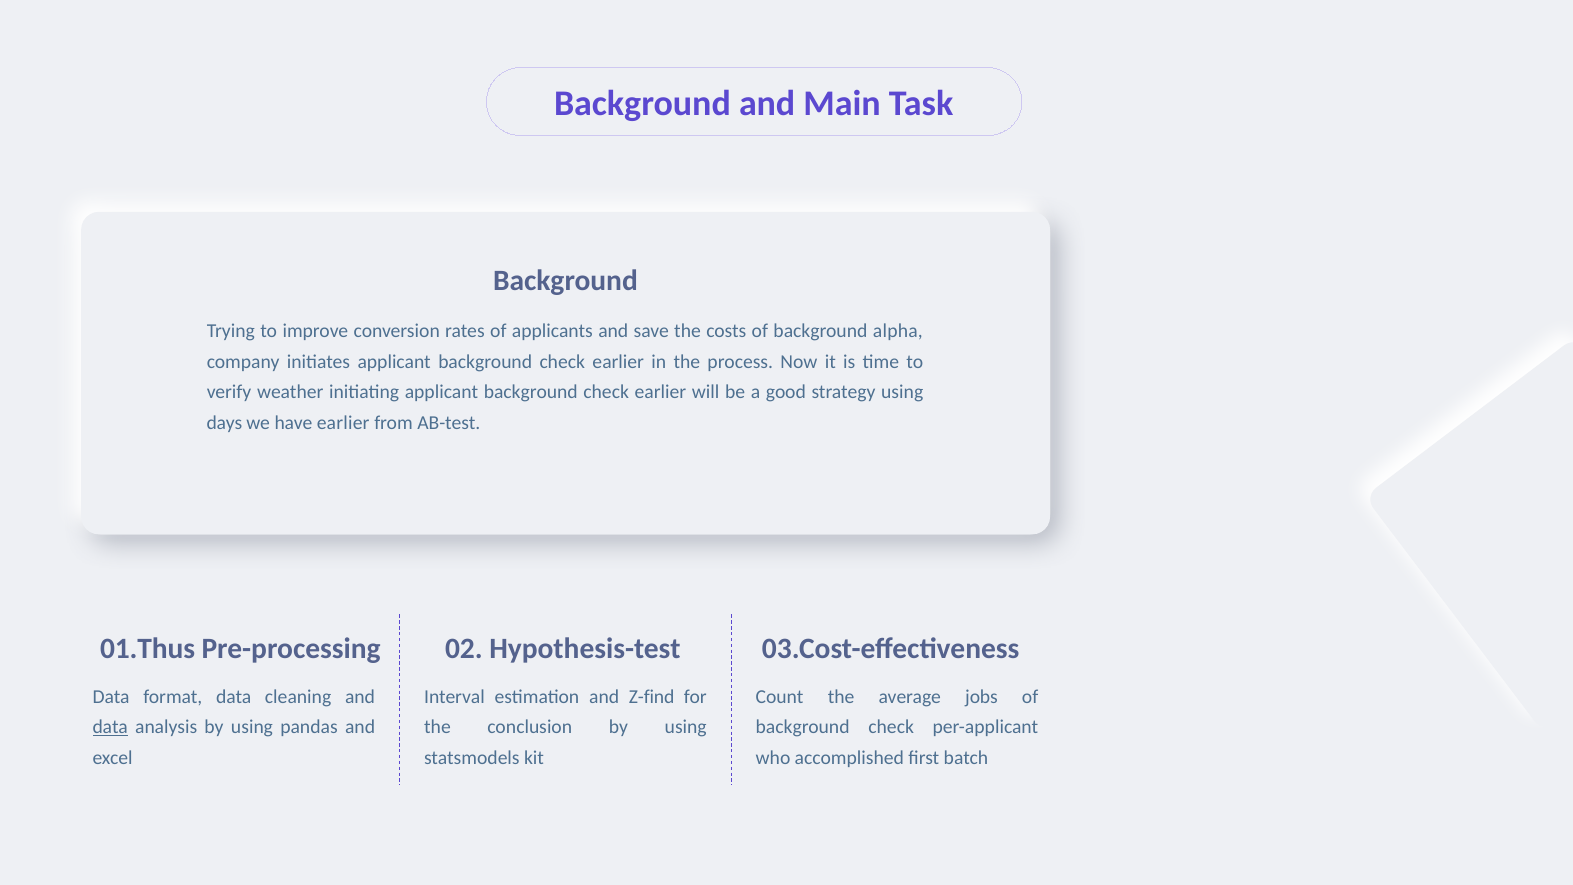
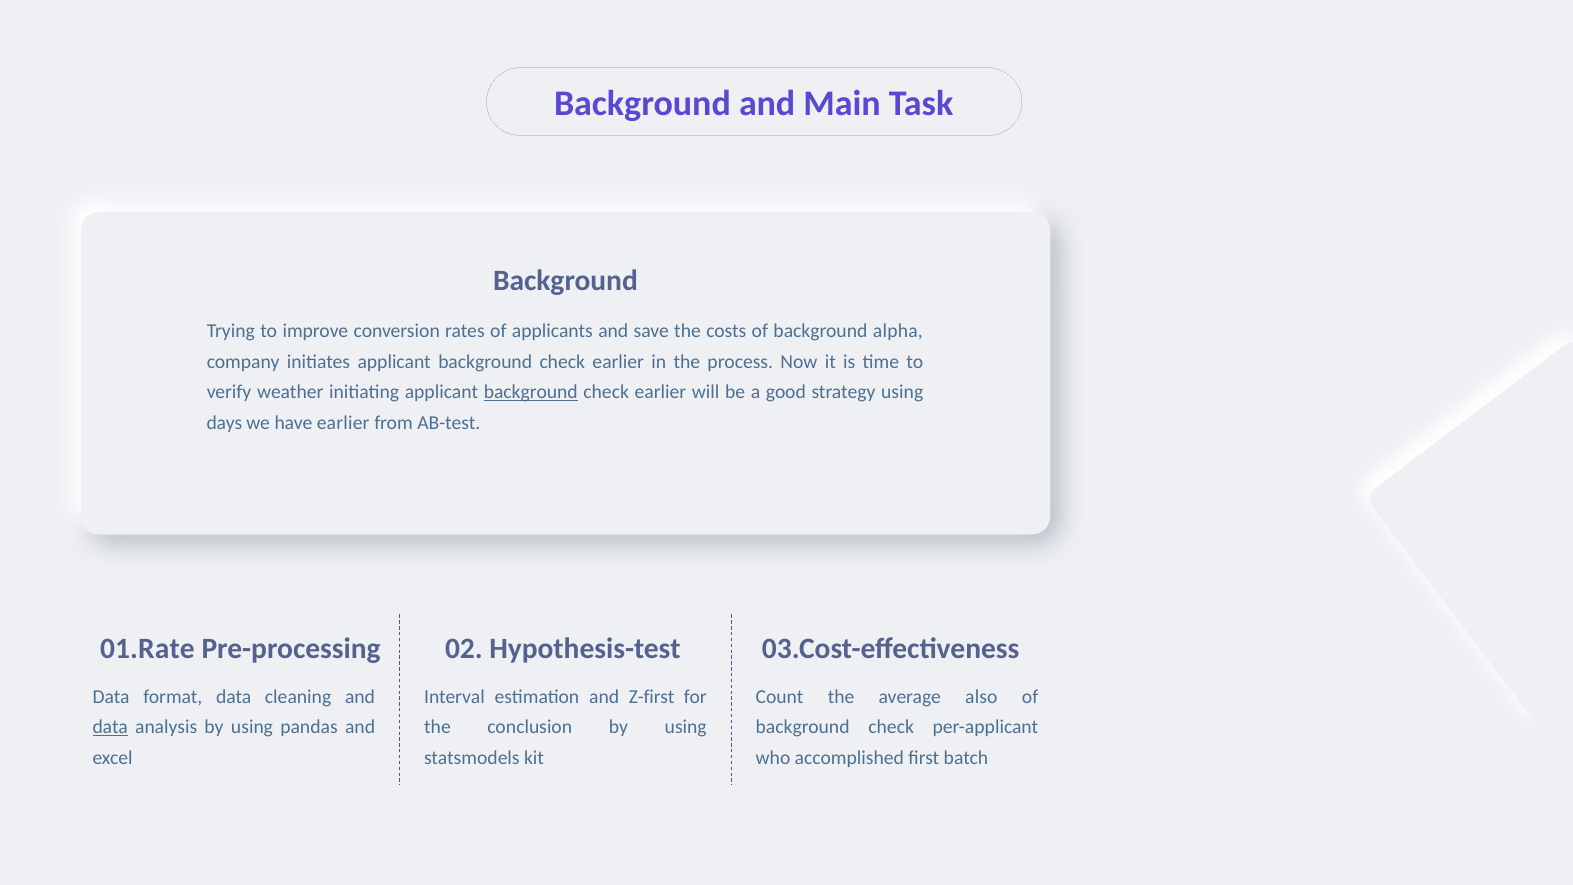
background underline: none -> present (531, 392)
01.Thus: 01.Thus -> 01.Rate (147, 648)
Z-find: Z-find -> Z-first (652, 697)
jobs: jobs -> also (981, 697)
